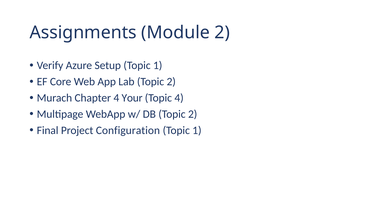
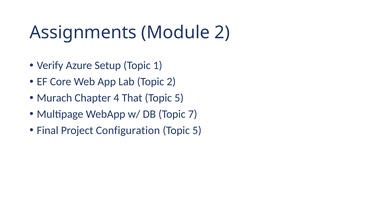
Your: Your -> That (132, 98)
4: 4 -> 5 (179, 98)
DB Topic 2: 2 -> 7 (193, 114)
1: 1 -> 5 (197, 130)
